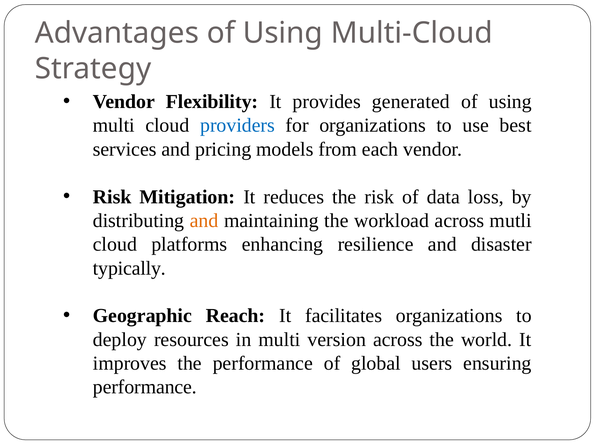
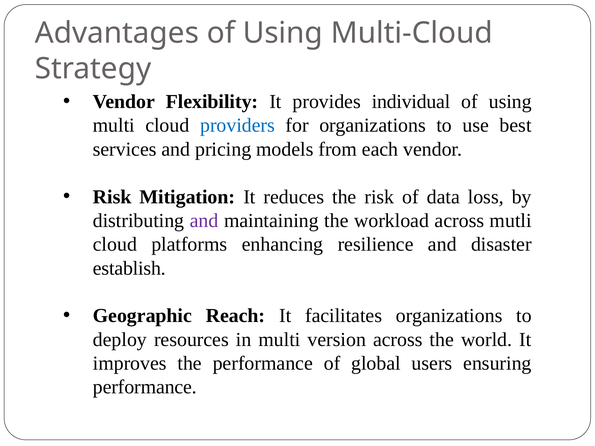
generated: generated -> individual (411, 102)
and colour: orange -> purple (204, 221)
typically: typically -> establish (129, 268)
